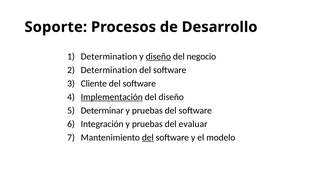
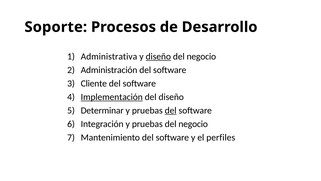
Determination: Determination -> Administrativa (109, 56)
Determination: Determination -> Administración (109, 70)
del underline: none -> present (171, 110)
pruebas del evaluar: evaluar -> negocio (193, 124)
del underline: present -> none (148, 137)
modelo: modelo -> perfiles (221, 137)
